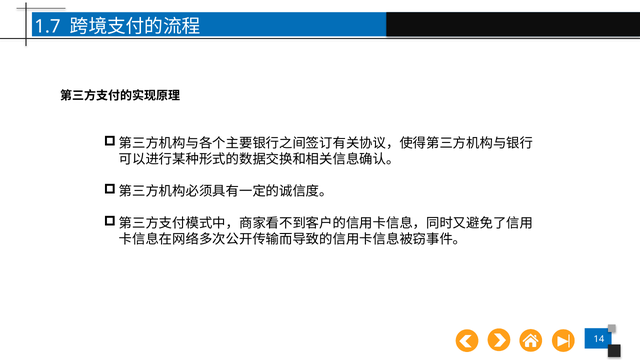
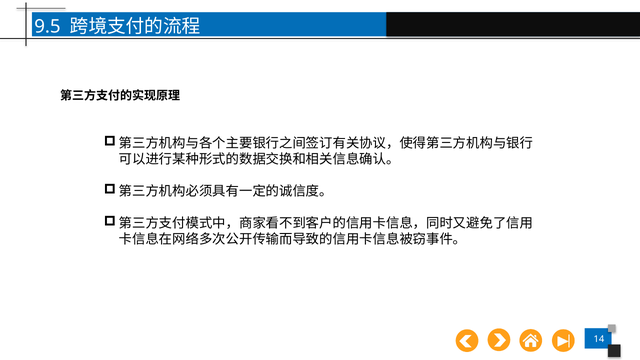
1.7: 1.7 -> 9.5 (47, 27)
